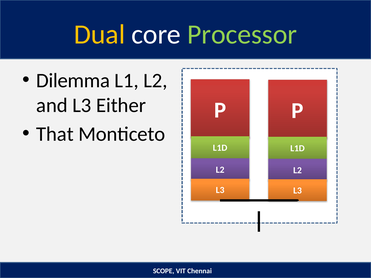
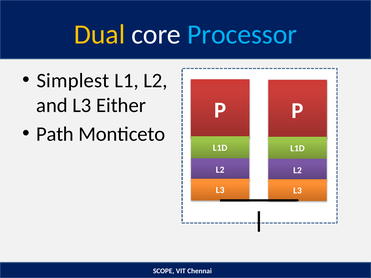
Processor colour: light green -> light blue (242, 34)
Dilemma: Dilemma -> Simplest (73, 81)
That: That -> Path (55, 134)
